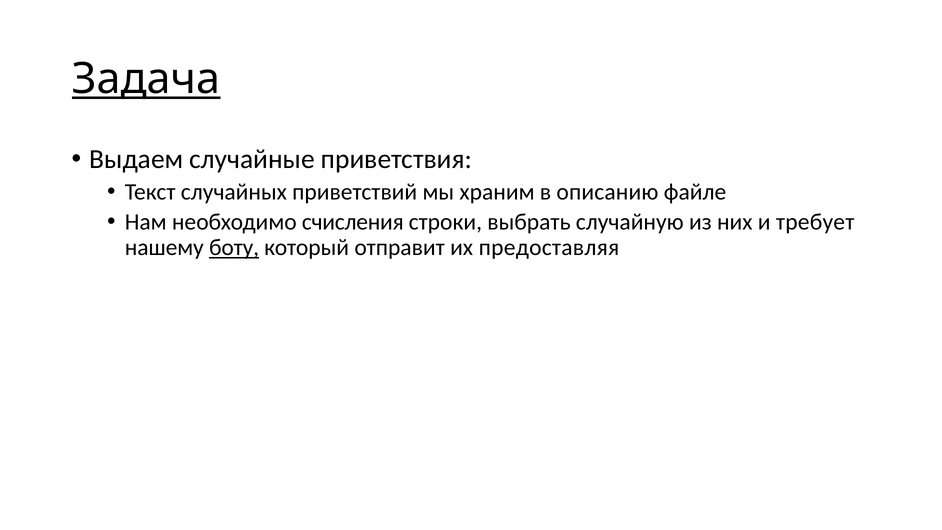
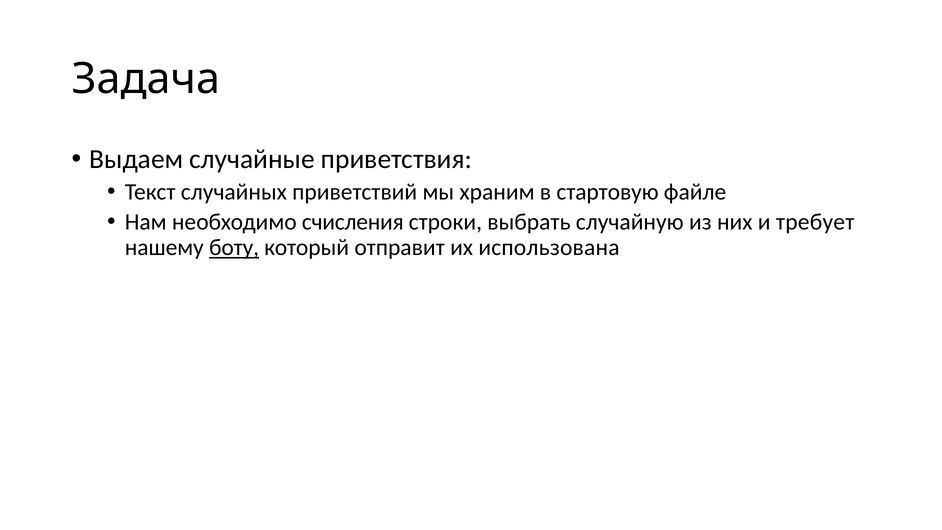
Задача underline: present -> none (146, 79)
описанию: описанию -> стартовую (608, 192)
предоставляя: предоставляя -> использована (549, 247)
